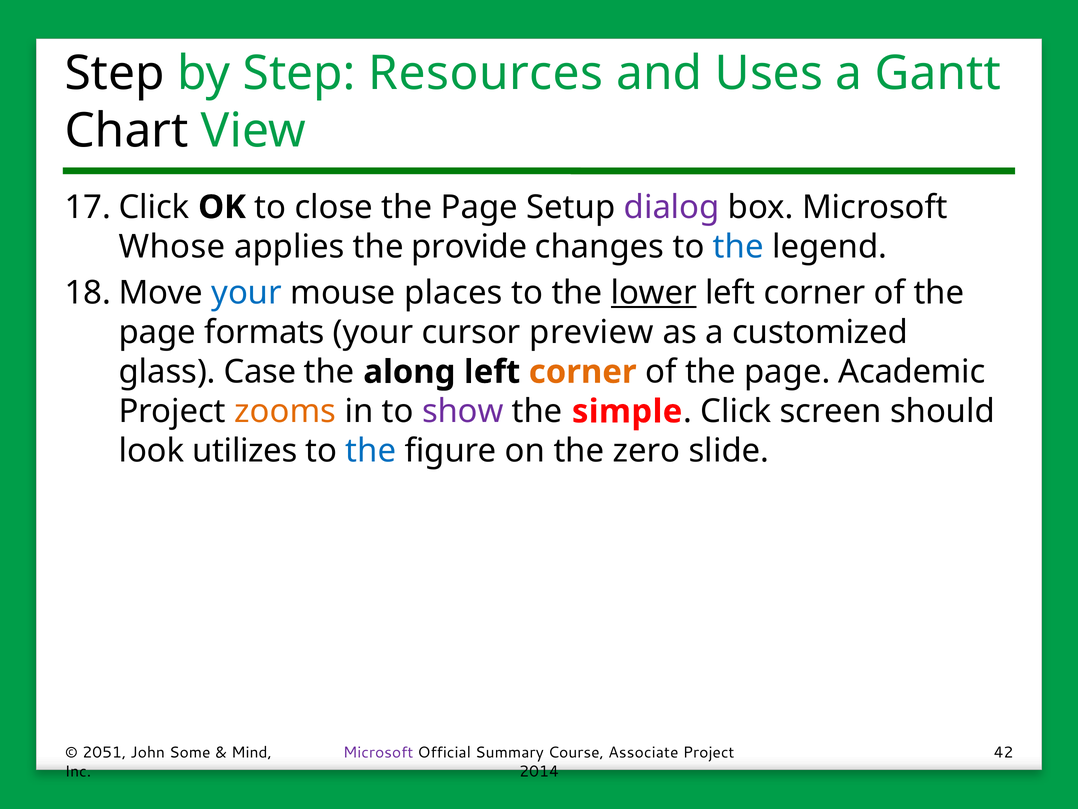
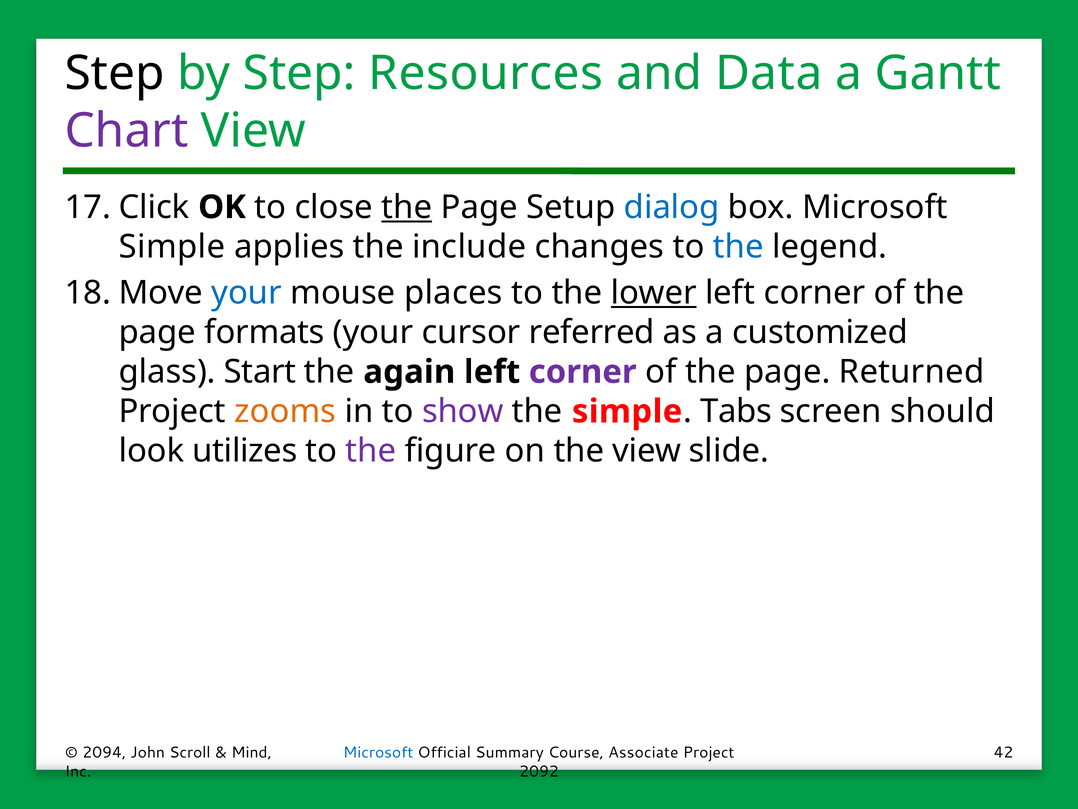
Uses: Uses -> Data (769, 73)
Chart colour: black -> purple (127, 131)
the underline: none -> present (407, 207)
dialog colour: purple -> blue (672, 207)
Whose: Whose -> Simple (172, 247)
provide: provide -> include (469, 247)
preview: preview -> referred (592, 332)
Case: Case -> Start (260, 372)
along: along -> again (409, 372)
corner colour: orange -> purple (583, 372)
Academic: Academic -> Returned (912, 372)
Click: Click -> Tabs (736, 411)
the colour: blue -> purple (371, 451)
the zero: zero -> view (647, 451)
2051: 2051 -> 2094 (104, 752)
Some: Some -> Scroll (190, 752)
Microsoft colour: purple -> blue (378, 752)
2014: 2014 -> 2092 (539, 771)
